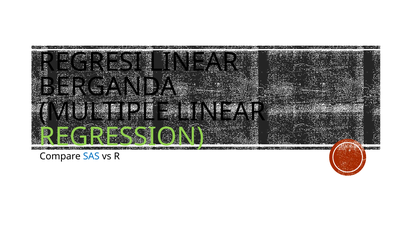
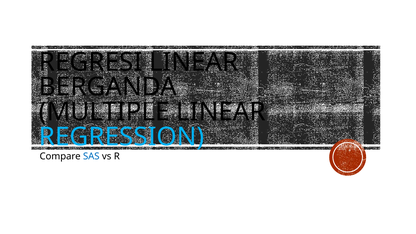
REGRESSION colour: light green -> light blue (122, 137)
